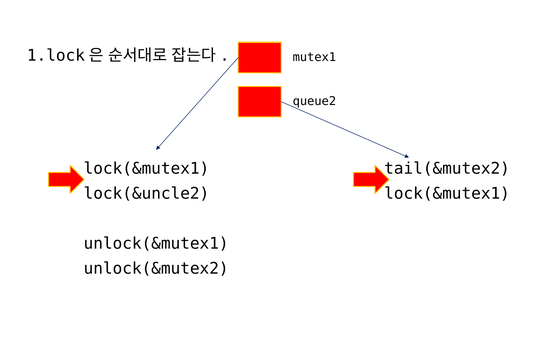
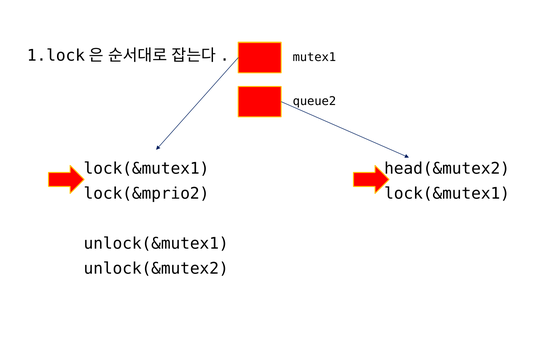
tail(&mutex2: tail(&mutex2 -> head(&mutex2 (447, 169)
lock(&uncle2: lock(&uncle2 -> lock(&mprio2 (146, 194)
